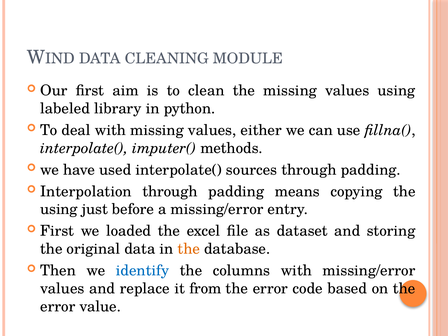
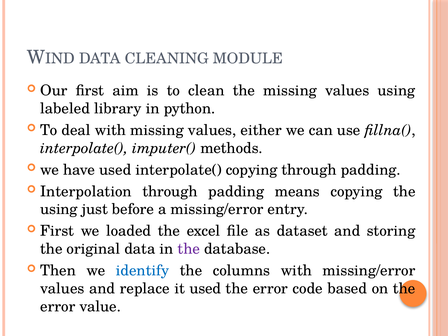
interpolate( sources: sources -> copying (252, 170)
the colour: orange -> purple (189, 249)
it from: from -> used (205, 289)
